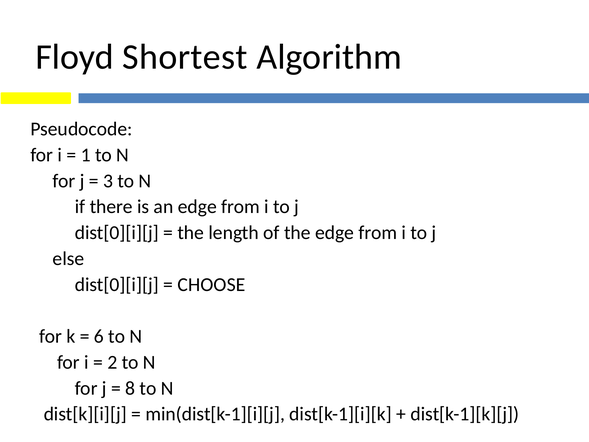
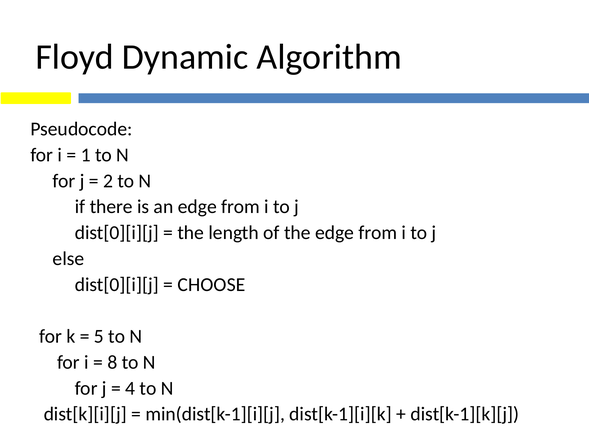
Shortest: Shortest -> Dynamic (185, 57)
3: 3 -> 2 (108, 181)
6: 6 -> 5 (99, 336)
2: 2 -> 8 (112, 362)
8: 8 -> 4 (130, 388)
